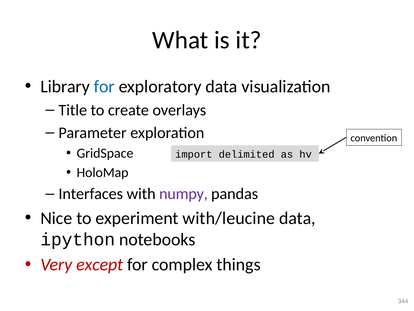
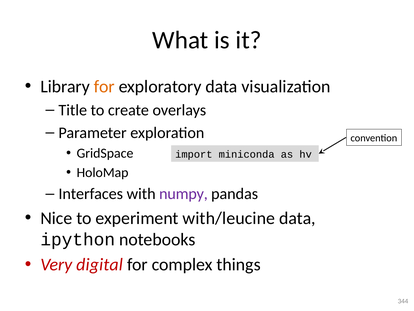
for colour: blue -> orange (104, 86)
delimited: delimited -> miniconda (247, 154)
except: except -> digital (100, 264)
